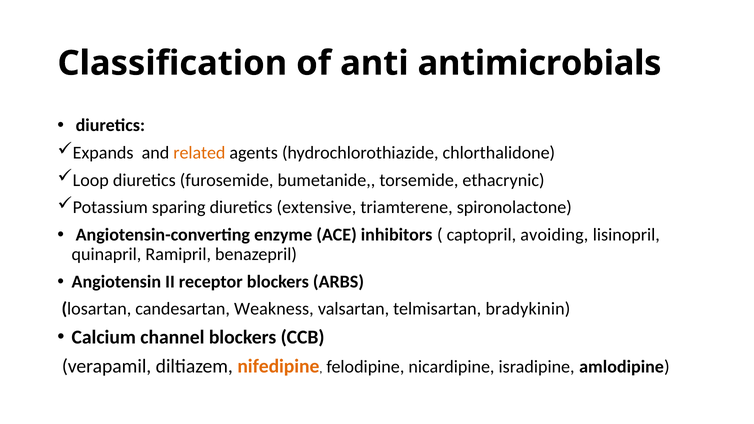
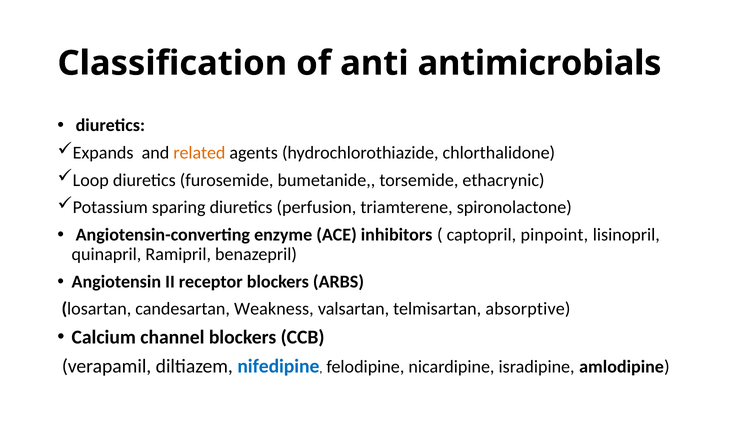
extensive: extensive -> perfusion (316, 207)
avoiding: avoiding -> pinpoint (554, 235)
bradykinin: bradykinin -> absorptive (528, 309)
nifedipine colour: orange -> blue (278, 366)
